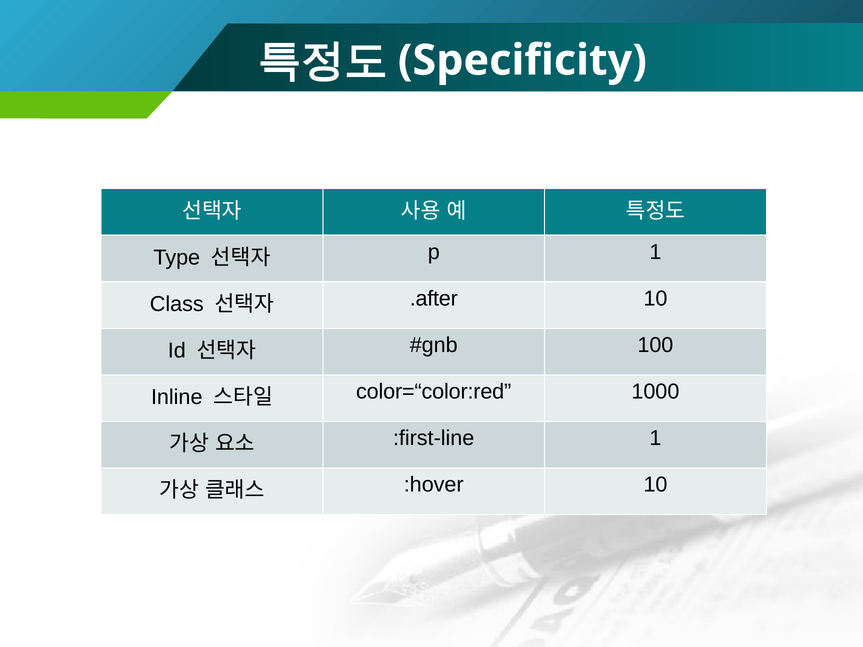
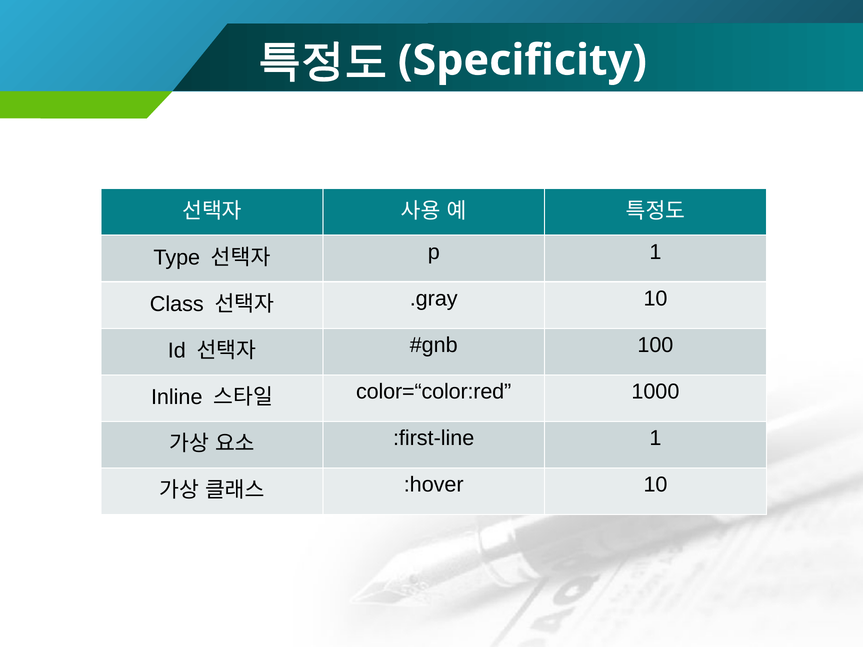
.after: .after -> .gray (434, 299)
